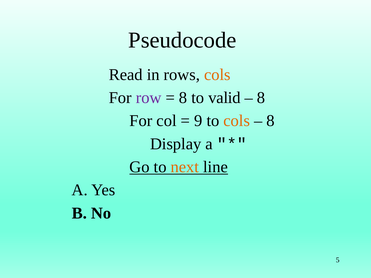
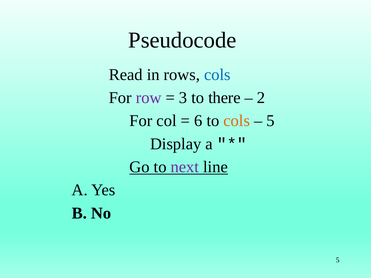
cols colour: orange -> blue (217, 75)
8: 8 -> 3 (183, 98)
valid: valid -> there (224, 98)
8: 8 -> 2 (261, 98)
9: 9 -> 6 (198, 121)
8: 8 -> 5 (271, 121)
next colour: orange -> purple (185, 167)
